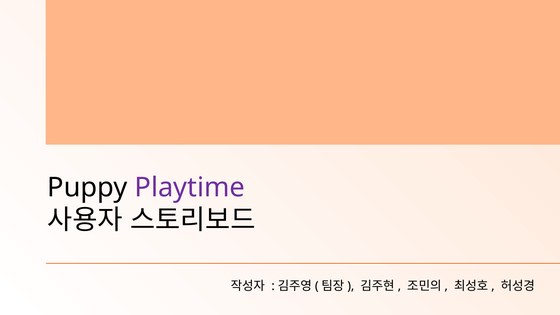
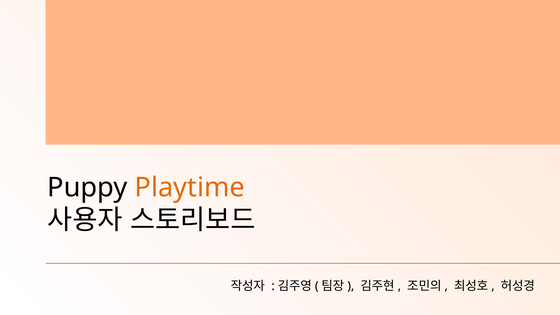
Playtime colour: purple -> orange (190, 187)
